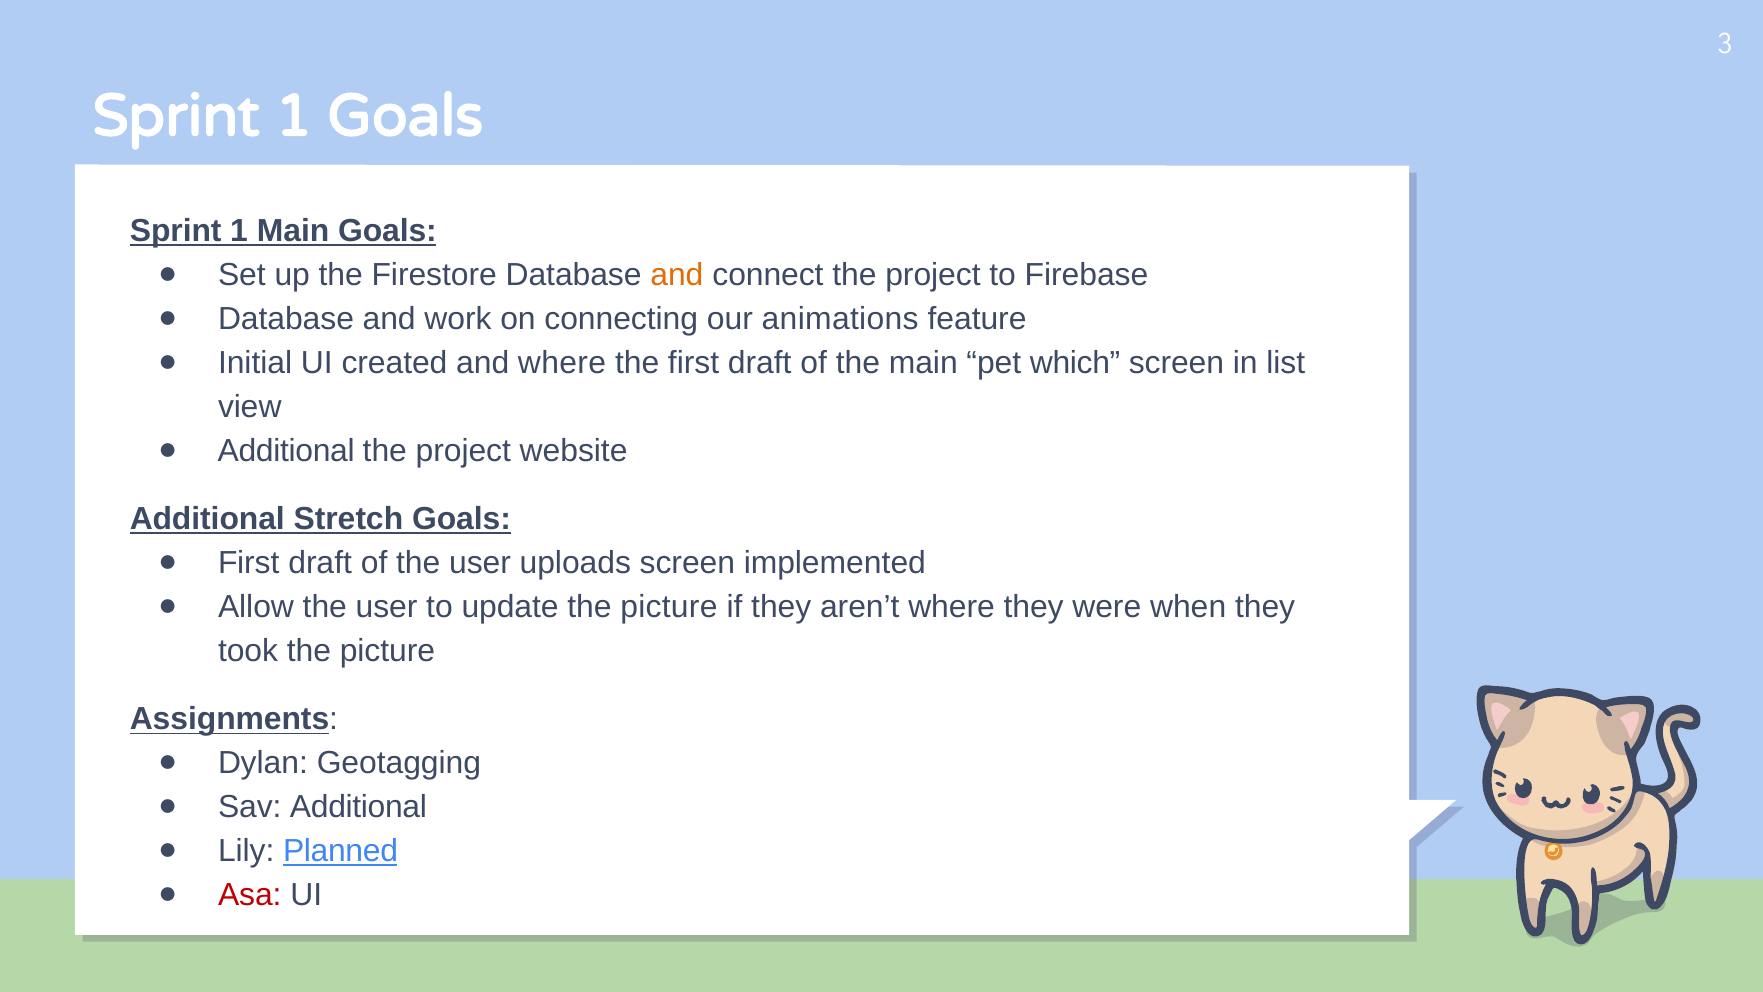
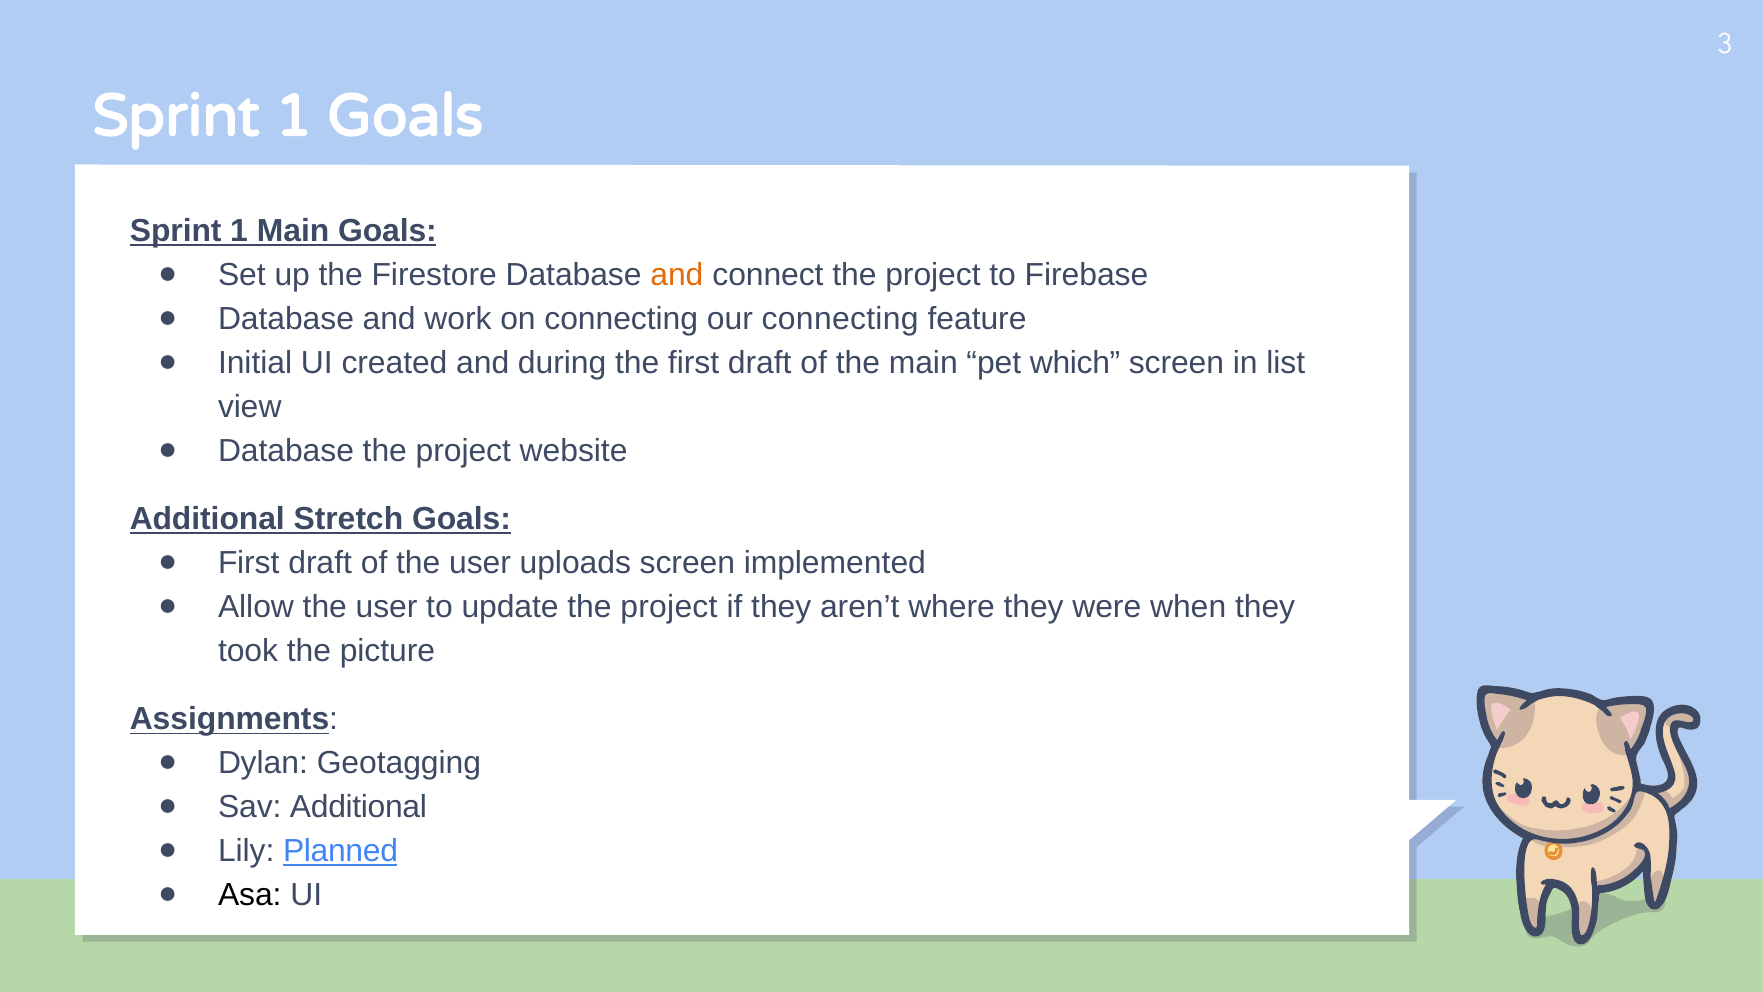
our animations: animations -> connecting (840, 319)
and where: where -> during (562, 362)
Additional: Additional -> Database (286, 450)
update the picture: picture -> project (669, 607)
Asa colour: red -> black (250, 895)
